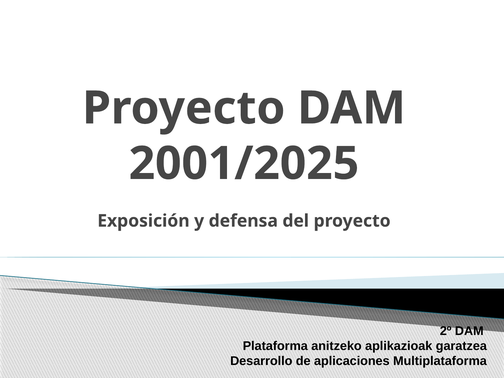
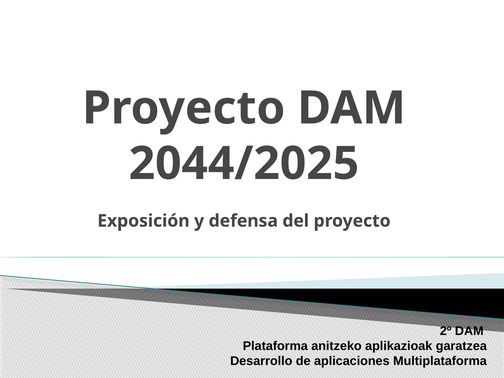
2001/2025: 2001/2025 -> 2044/2025 (244, 164)
